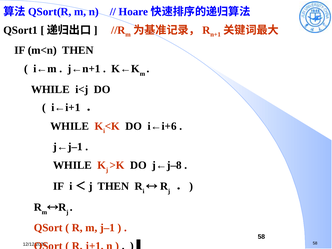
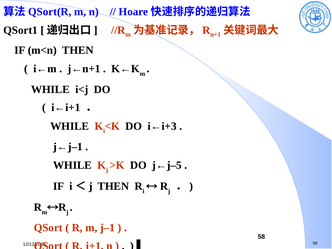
i←i+6: i←i+6 -> i←i+3 (162, 126)
j←j–8: j←j–8 -> j←j–5 (167, 165)
